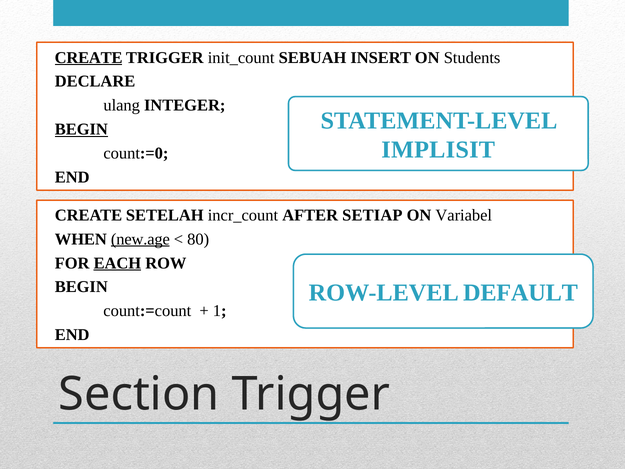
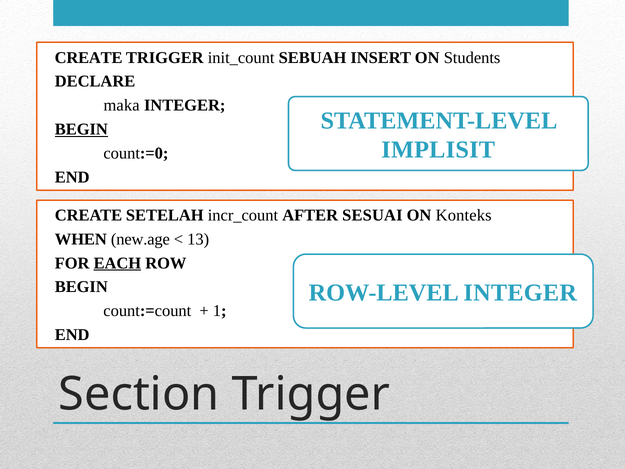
CREATE underline: present -> none (89, 58)
ulang: ulang -> maka (122, 105)
SETIAP: SETIAP -> SESUAI (372, 215)
Variabel: Variabel -> Konteks (464, 215)
new.age underline: present -> none (140, 239)
80: 80 -> 13 (198, 239)
ROW-LEVEL DEFAULT: DEFAULT -> INTEGER (520, 293)
